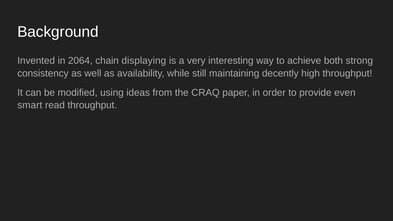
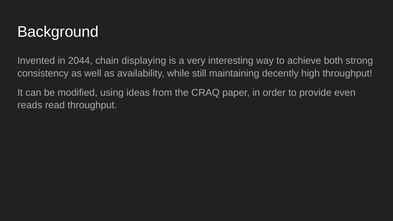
2064: 2064 -> 2044 (80, 61)
smart: smart -> reads (30, 105)
